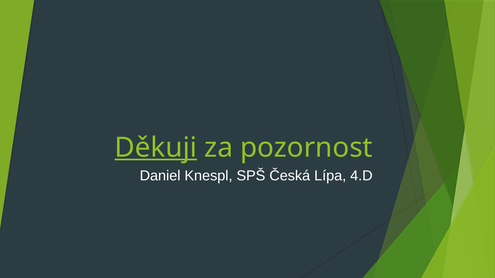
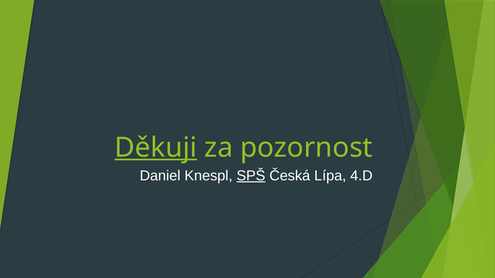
SPŠ underline: none -> present (251, 176)
